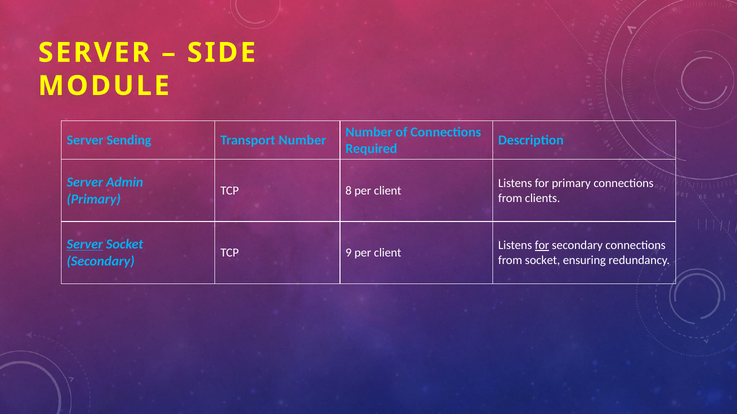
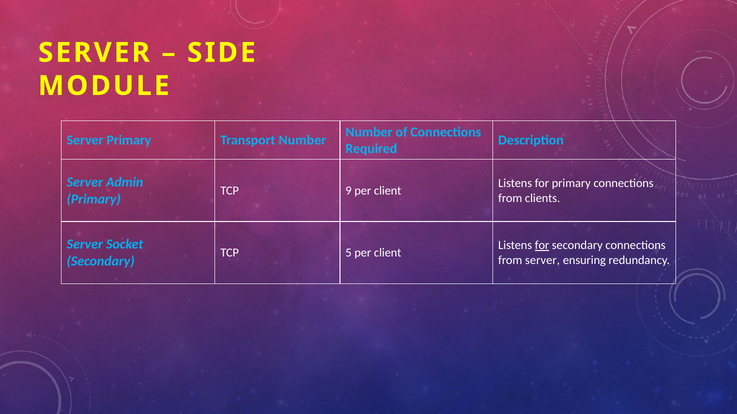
Server Sending: Sending -> Primary (129, 140)
8: 8 -> 9 (349, 191)
Server underline: present -> none (85, 245)
9: 9 -> 5 (349, 253)
from socket: socket -> server (542, 261)
